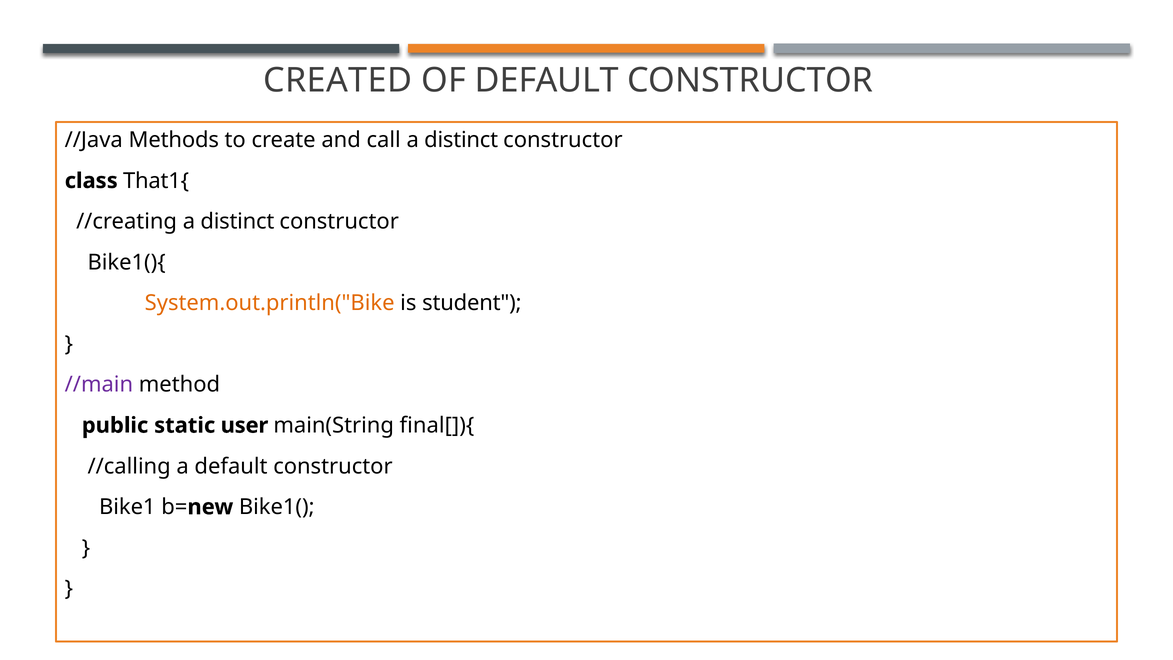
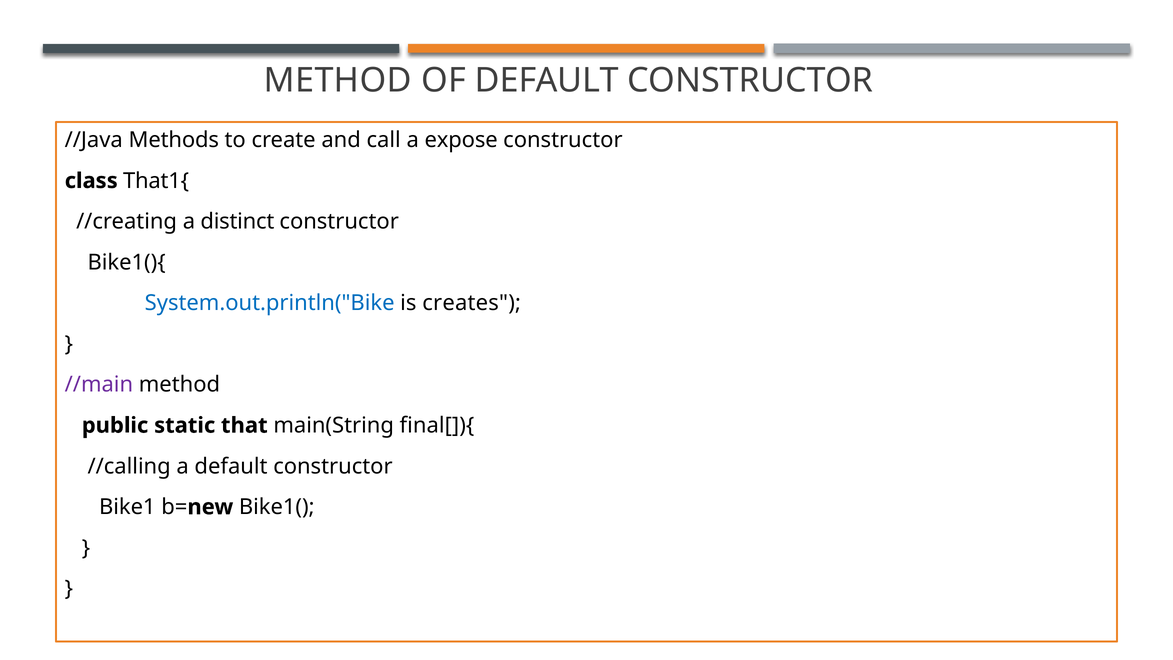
CREATED: CREATED -> METHOD (338, 80)
call a distinct: distinct -> expose (461, 140)
System.out.println("Bike colour: orange -> blue (270, 303)
student: student -> creates (472, 303)
user: user -> that (244, 425)
